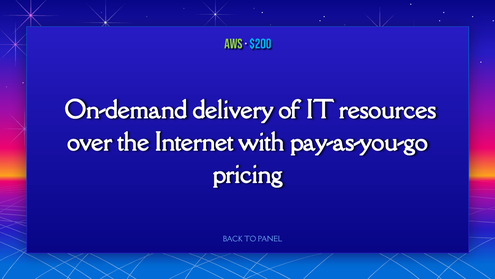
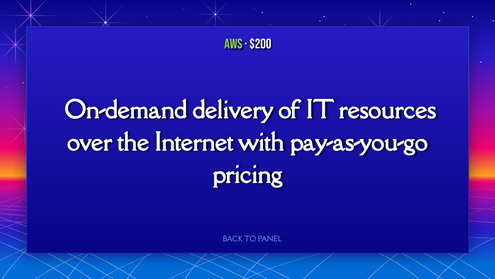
$200 colour: light blue -> white (260, 44)
